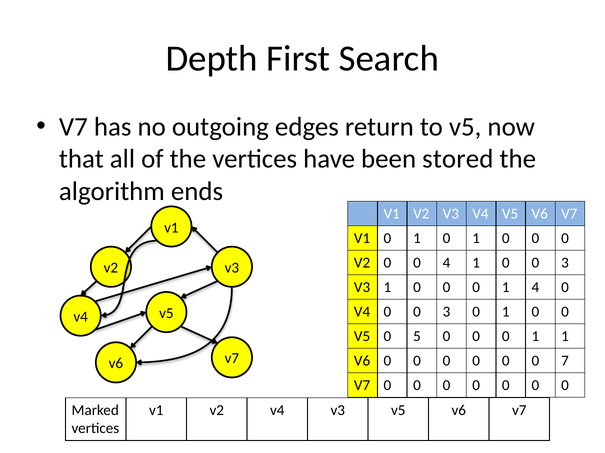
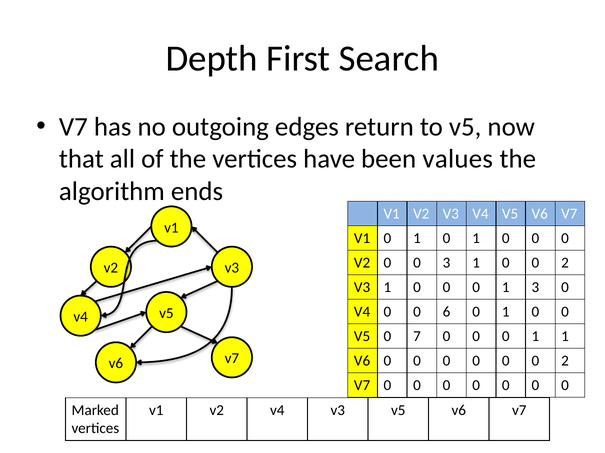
stored: stored -> values (458, 159)
0 4: 4 -> 3 (447, 263)
1 0 0 3: 3 -> 2 (565, 263)
1 4: 4 -> 3 (535, 288)
V4 0 0 3: 3 -> 6 (447, 312)
5: 5 -> 7 (417, 337)
0 0 0 7: 7 -> 2 (565, 361)
